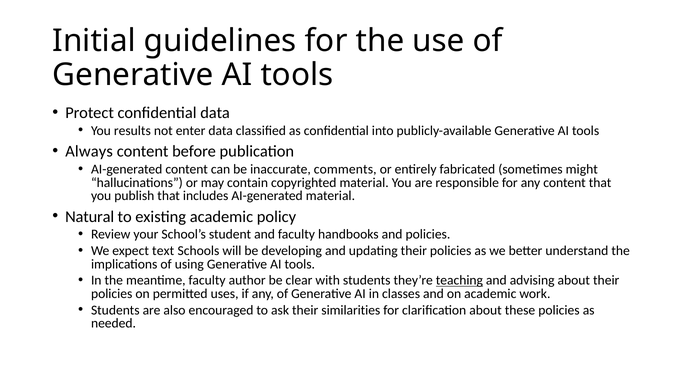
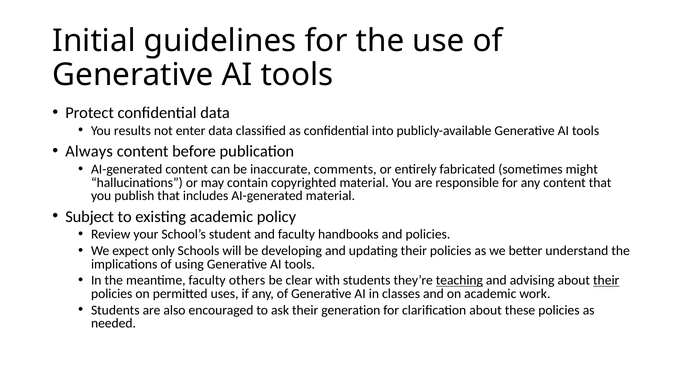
Natural: Natural -> Subject (90, 217)
text: text -> only (163, 251)
author: author -> others (247, 281)
their underline: none -> present (606, 281)
similarities: similarities -> generation (351, 310)
